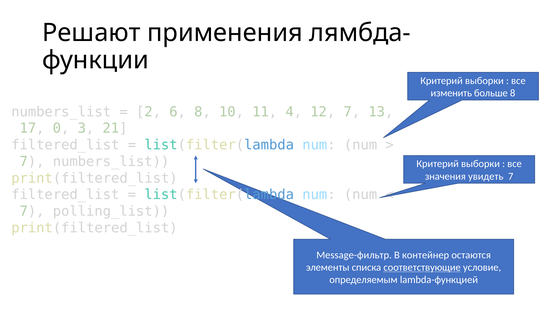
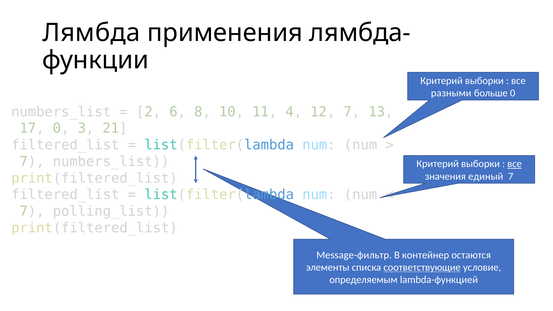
Решают: Решают -> Лямбда (91, 33)
изменить: изменить -> разными (451, 93)
больше 8: 8 -> 0 (513, 93)
все underline: none -> present (515, 164)
увидеть: увидеть -> единый (486, 176)
